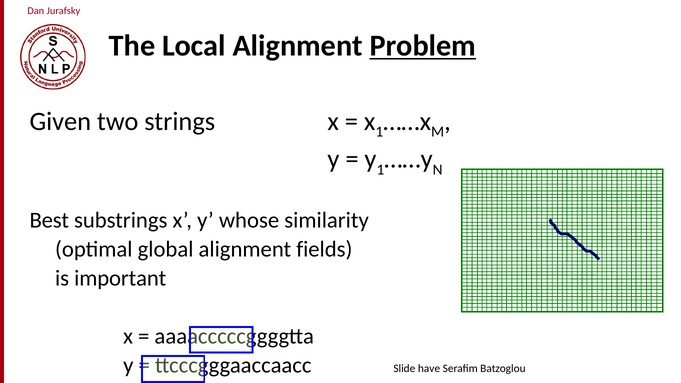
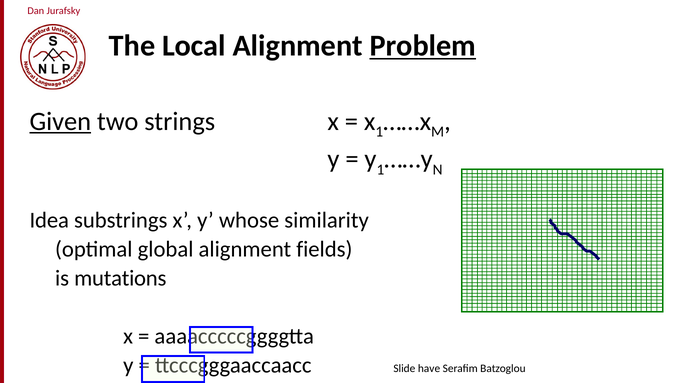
Given underline: none -> present (60, 121)
Best: Best -> Idea (49, 220)
important: important -> mutations (120, 278)
